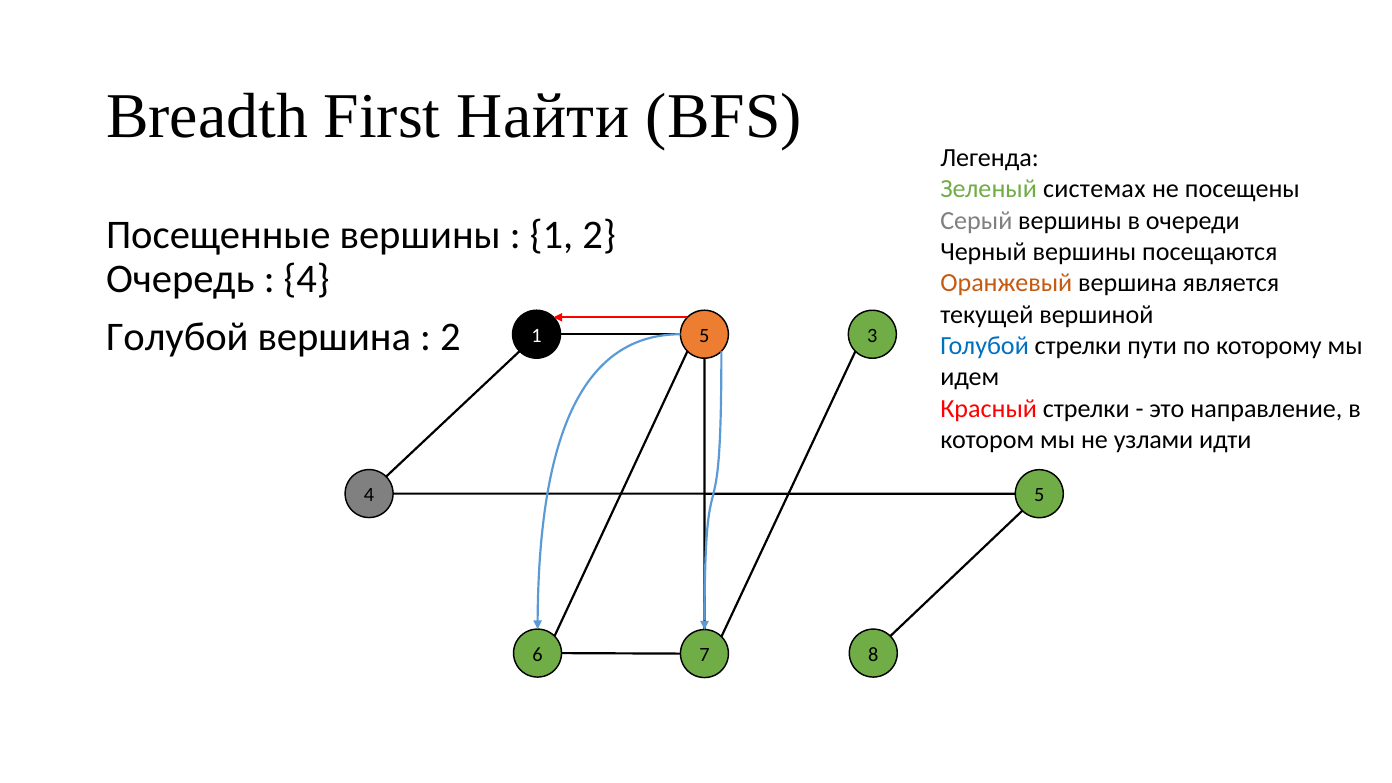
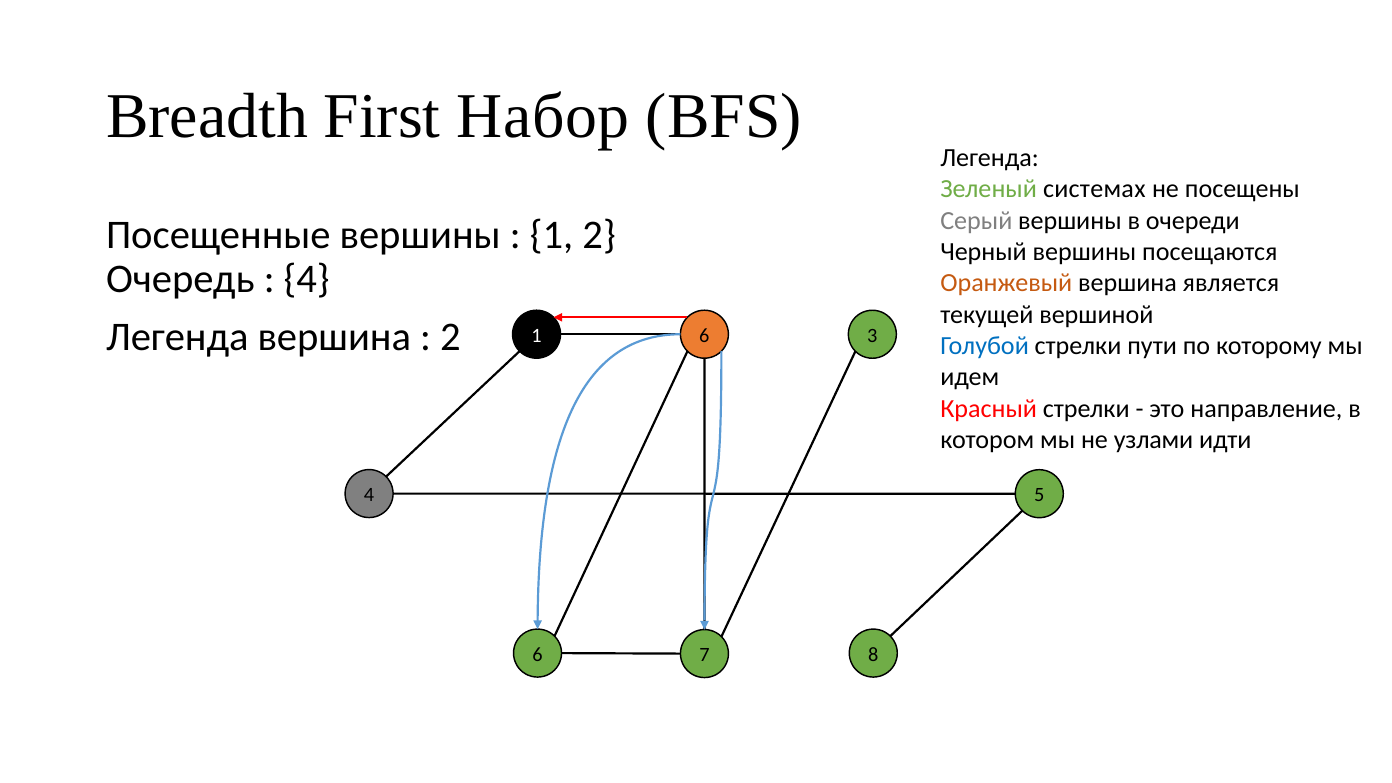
Найти: Найти -> Набор (543, 117)
Голубой: Голубой -> Легенда (177, 338)
1 5: 5 -> 6 (704, 336)
